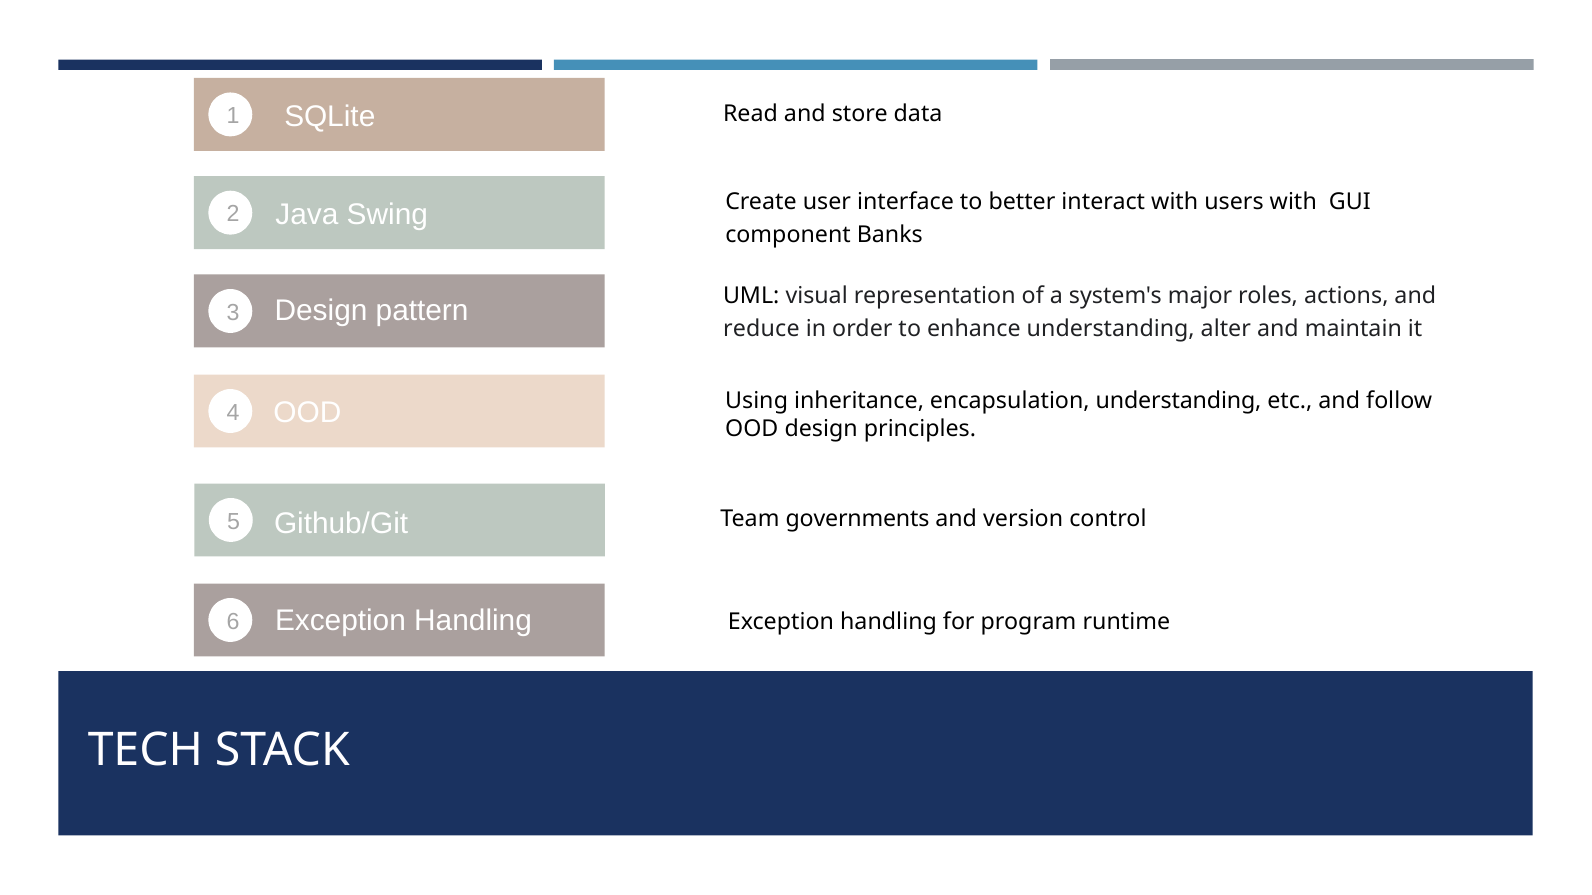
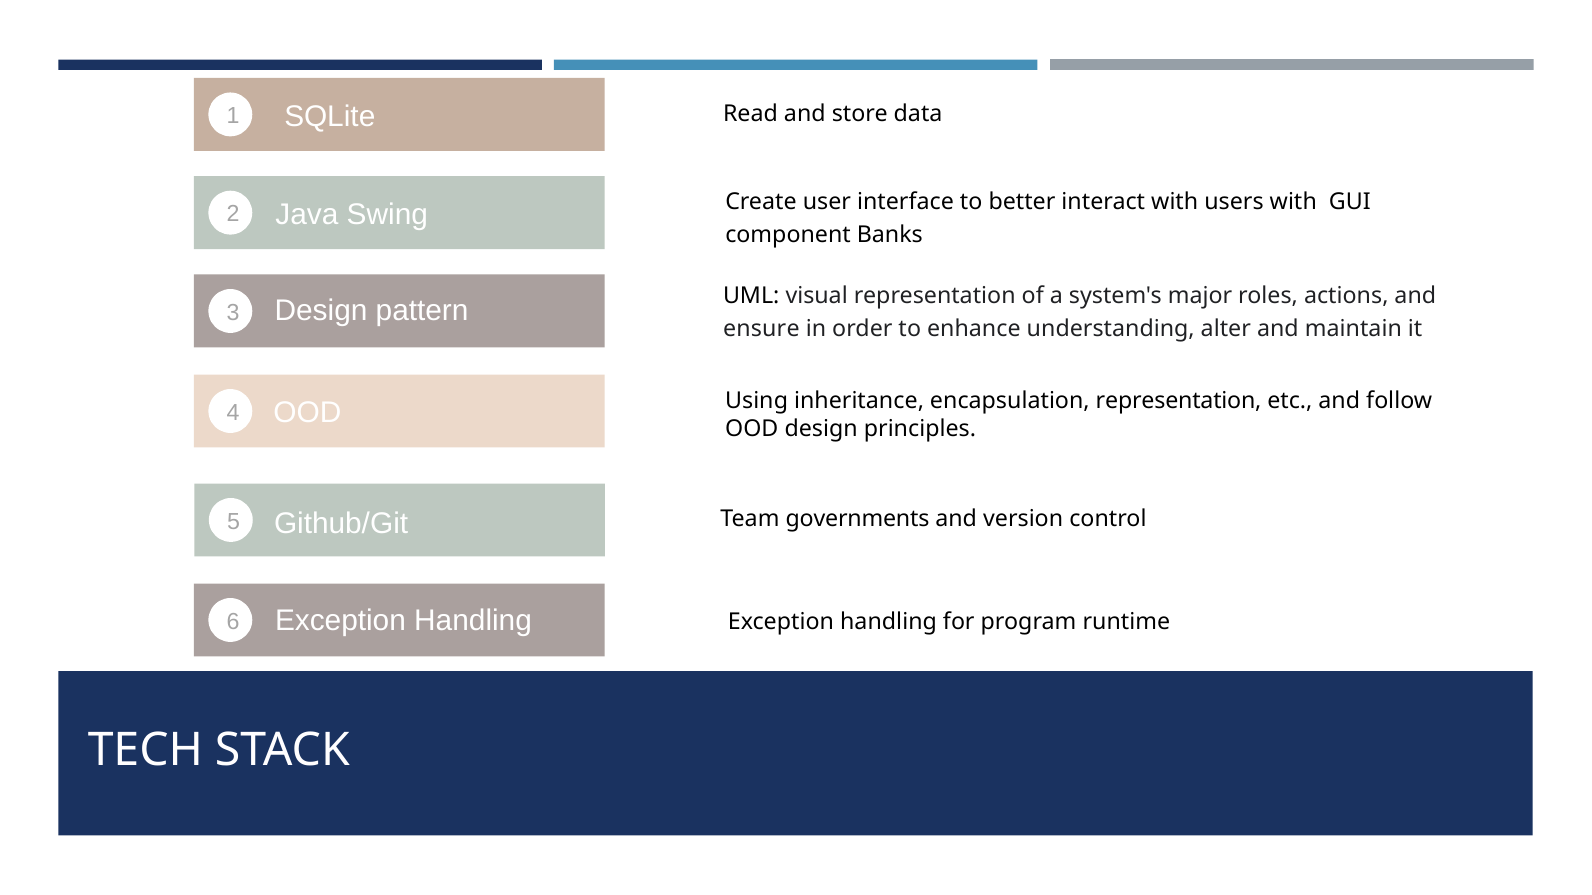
reduce: reduce -> ensure (761, 329)
encapsulation understanding: understanding -> representation (1179, 401)
